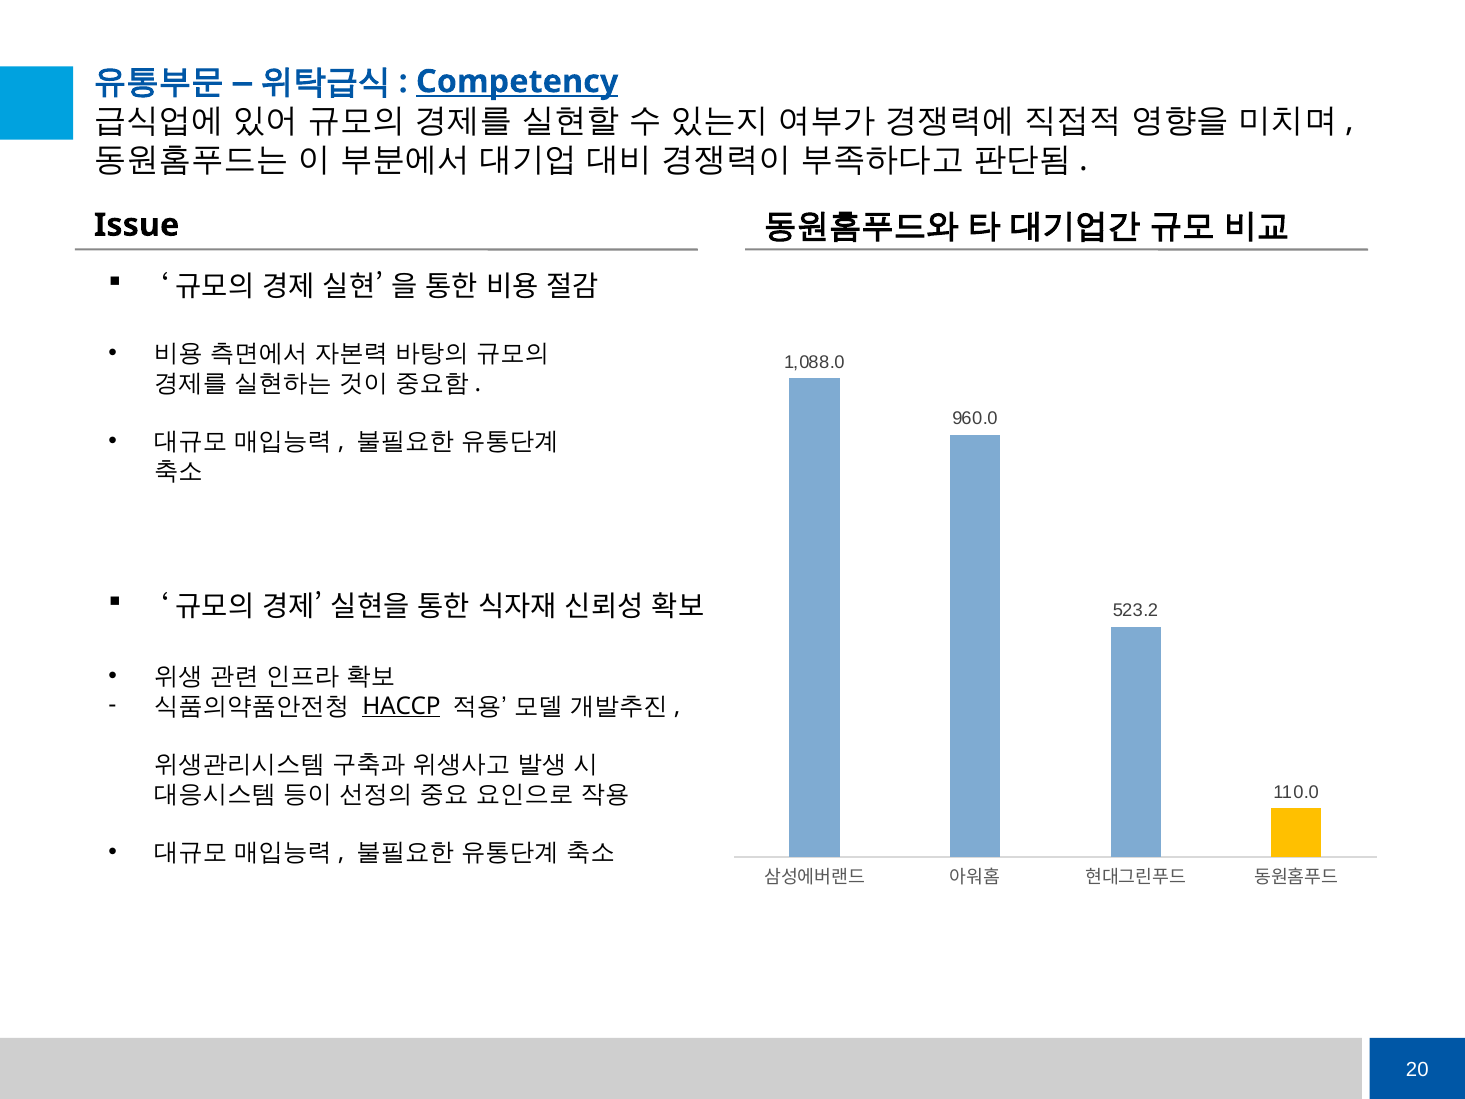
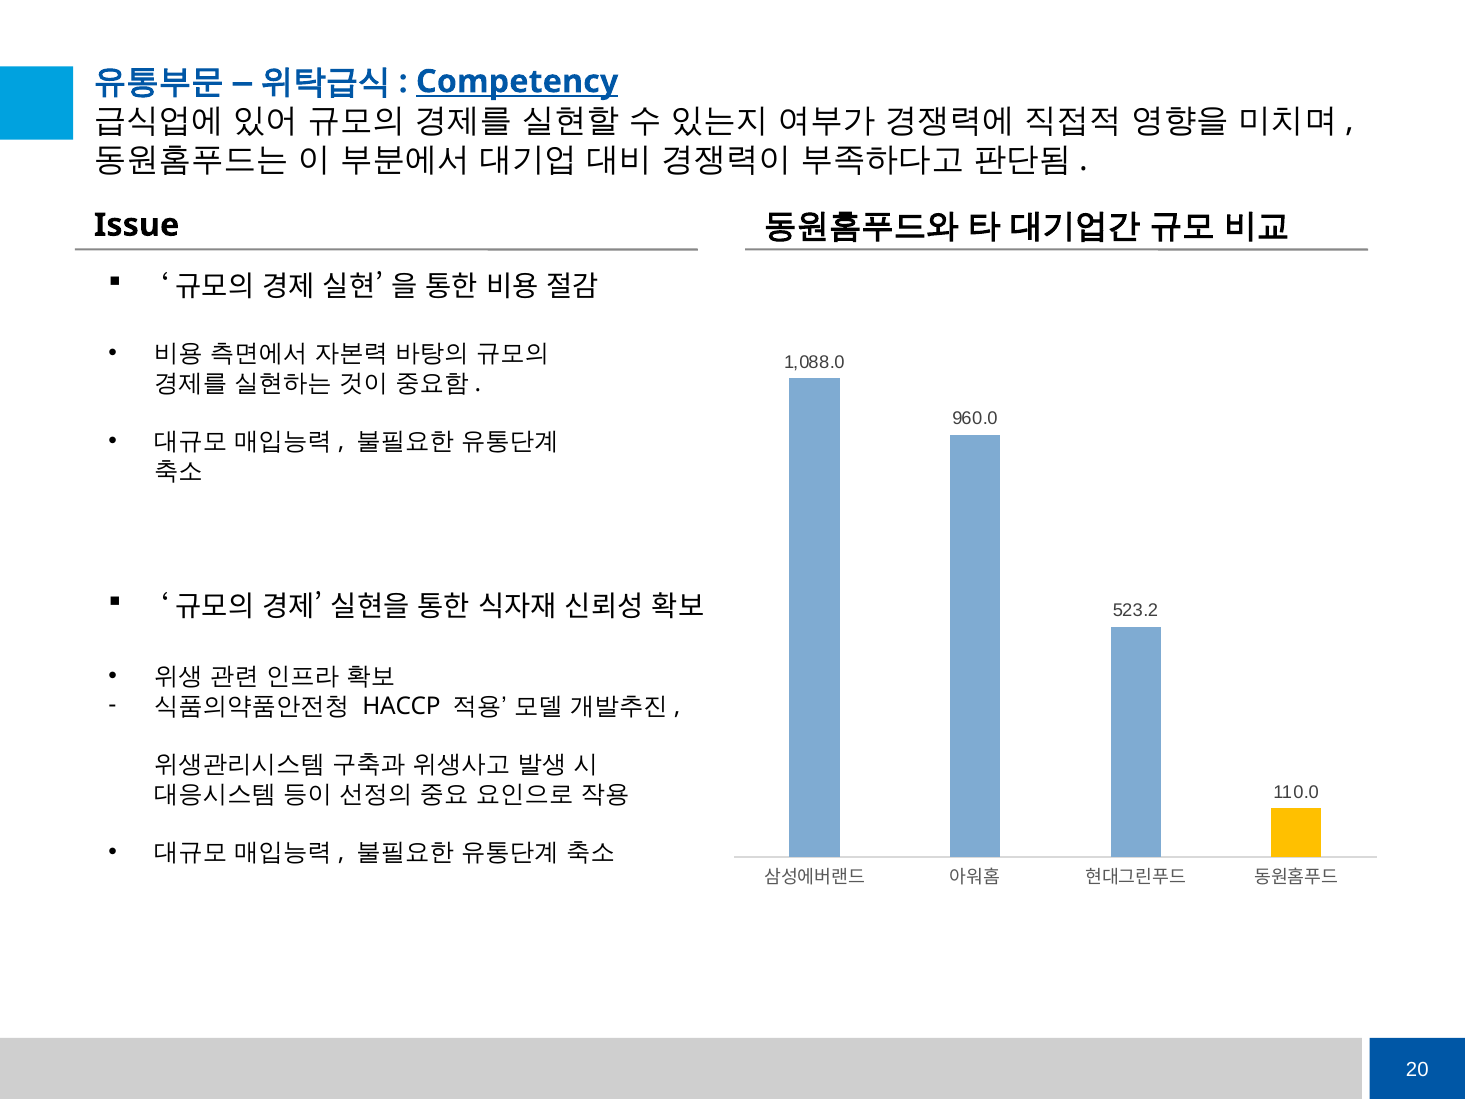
HACCP underline: present -> none (401, 706)
